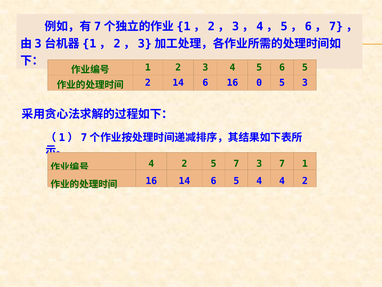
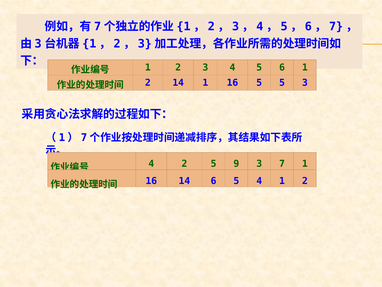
5 6 5: 5 -> 1 (305, 67)
2 14 6: 6 -> 1 (205, 83)
16 0: 0 -> 5 (259, 83)
5 7: 7 -> 9 (236, 163)
4 4: 4 -> 1 (282, 181)
